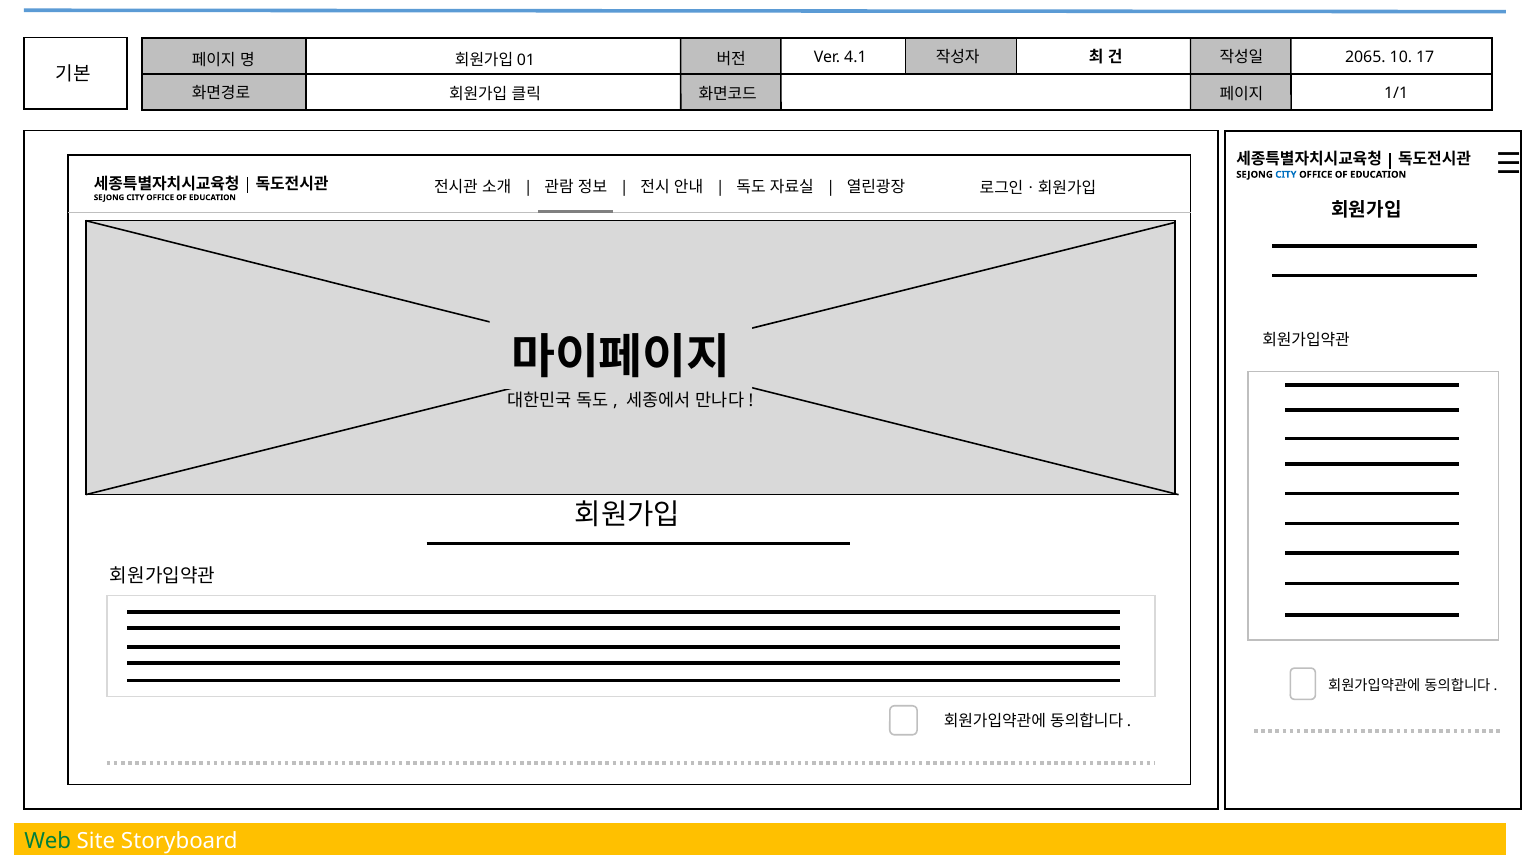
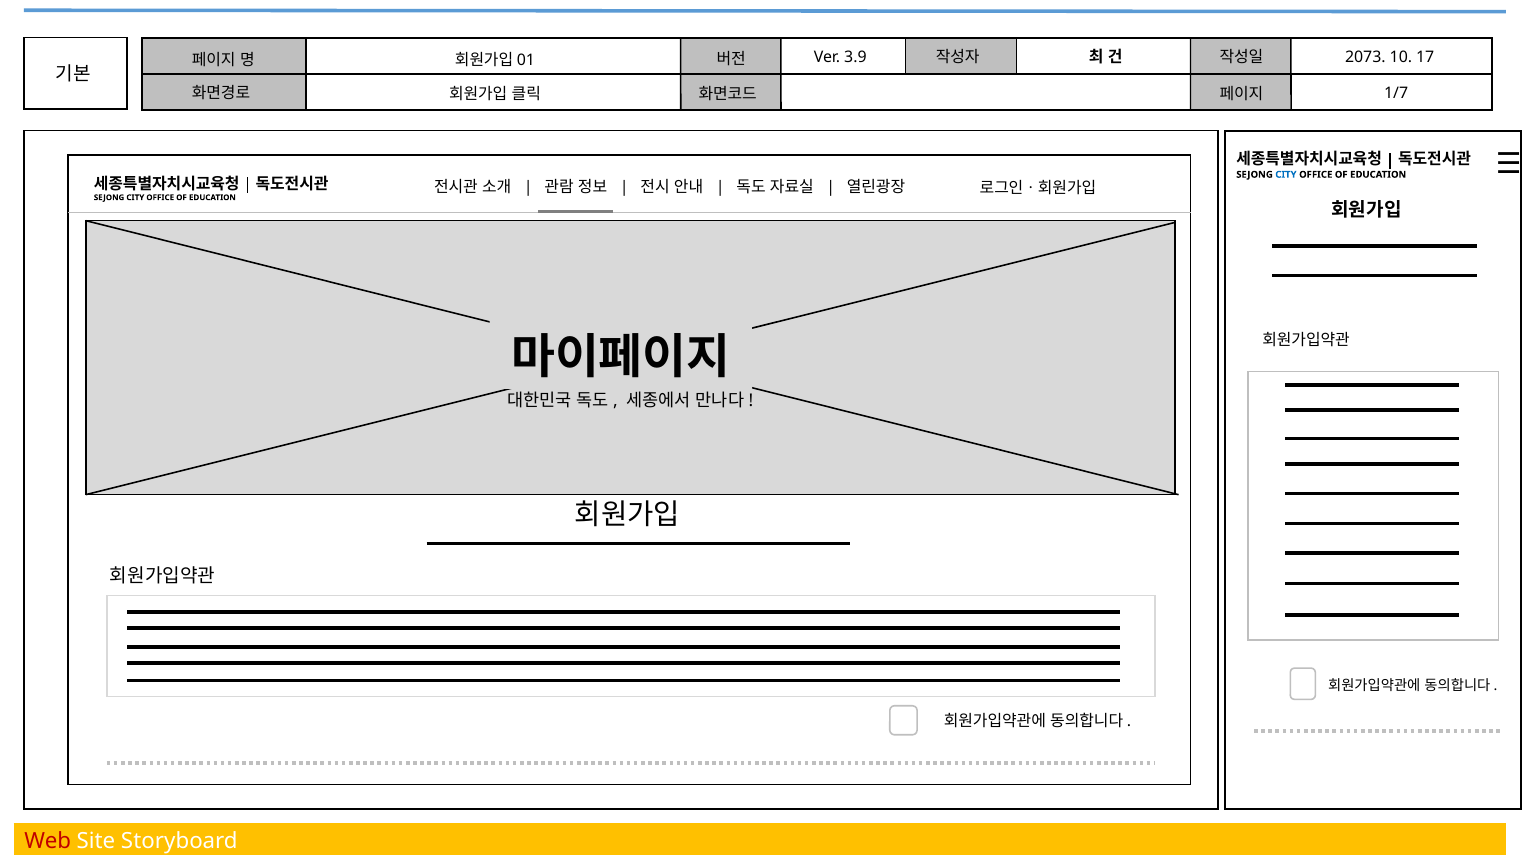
4.1: 4.1 -> 3.9 (855, 57)
2065: 2065 -> 2073 (1365, 57)
1/1: 1/1 -> 1/7 (1396, 93)
Web colour: green -> red (48, 841)
